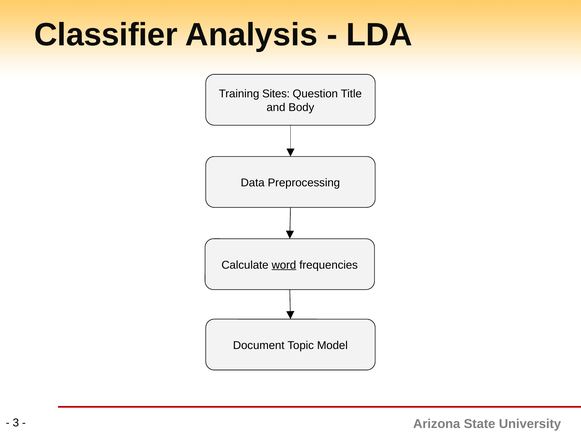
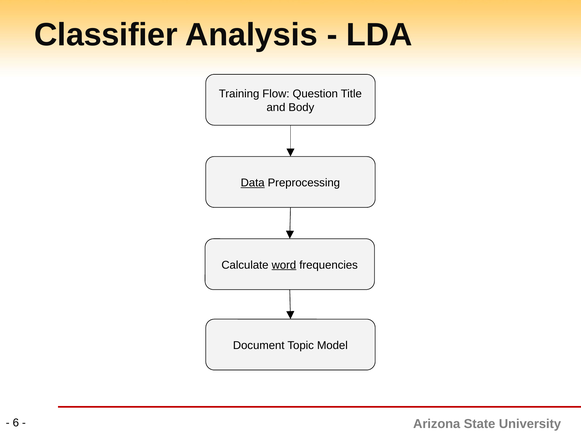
Sites: Sites -> Flow (276, 94)
Data underline: none -> present (253, 183)
3: 3 -> 6 (16, 423)
